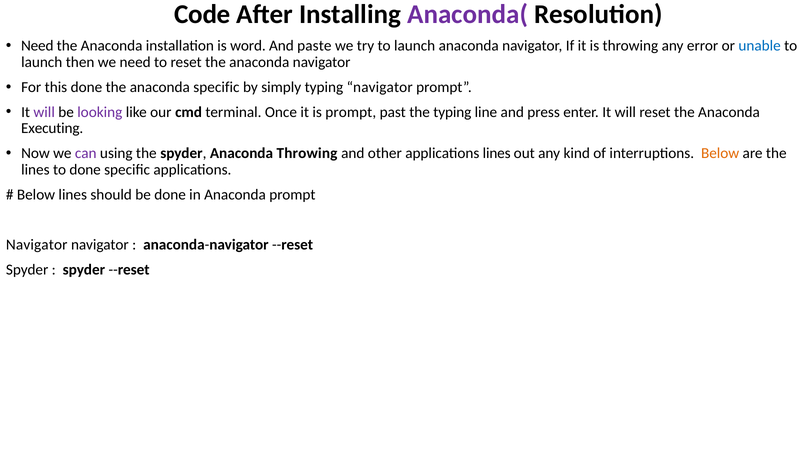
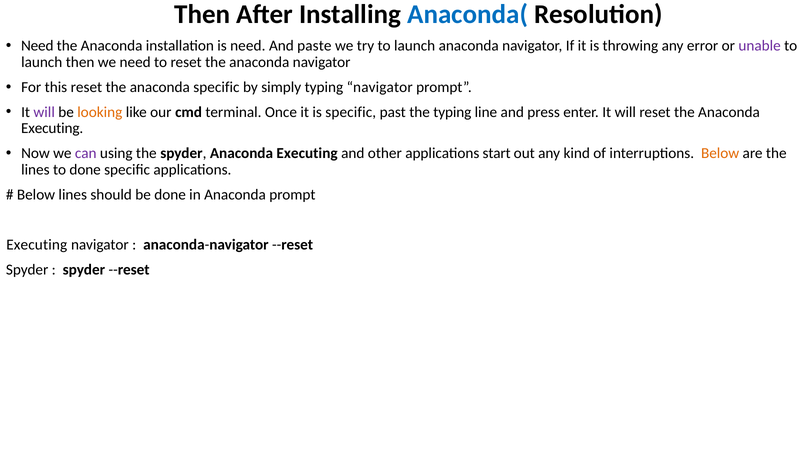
Code: Code -> Then (202, 14)
Anaconda( colour: purple -> blue (468, 14)
is word: word -> need (248, 46)
unable colour: blue -> purple (760, 46)
this done: done -> reset (86, 87)
looking colour: purple -> orange (100, 112)
is prompt: prompt -> specific (351, 112)
spyder Anaconda Throwing: Throwing -> Executing (307, 153)
applications lines: lines -> start (497, 153)
Navigator: Navigator -> Executing (37, 244)
